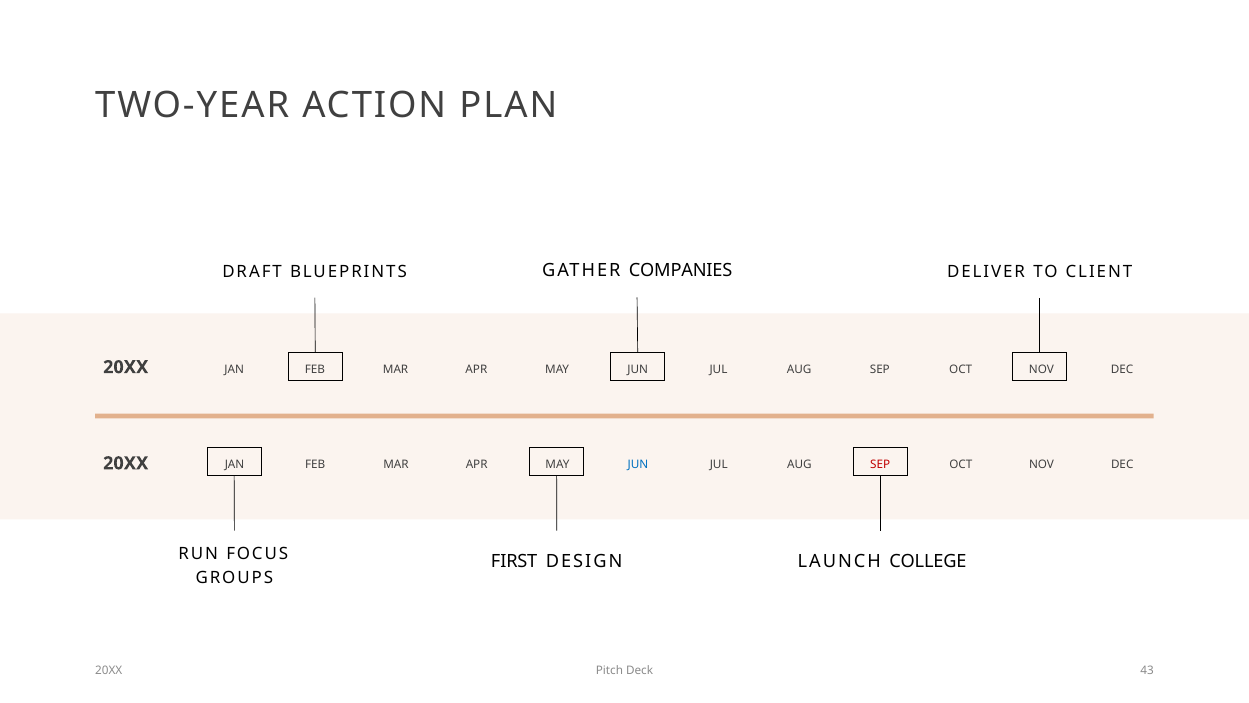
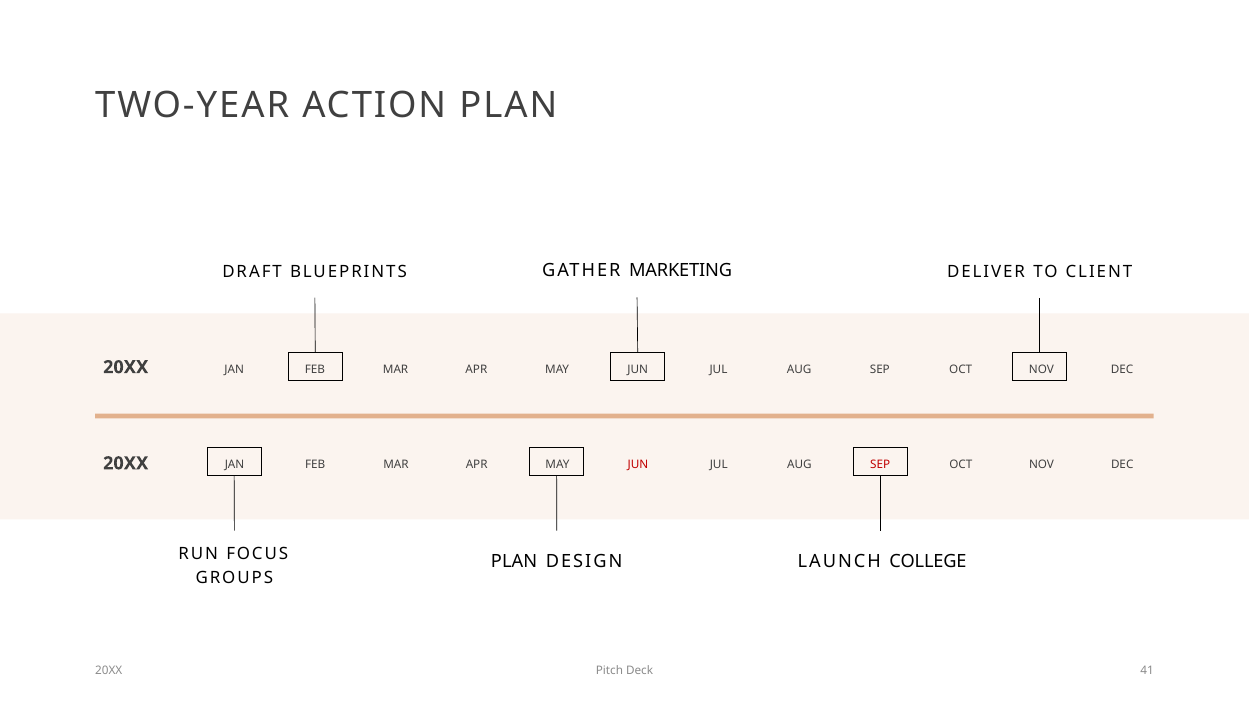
COMPANIES: COMPANIES -> MARKETING (681, 271)
JUN colour: blue -> red (638, 464)
FIRST: FIRST -> PLAN (514, 561)
43: 43 -> 41 (1147, 670)
